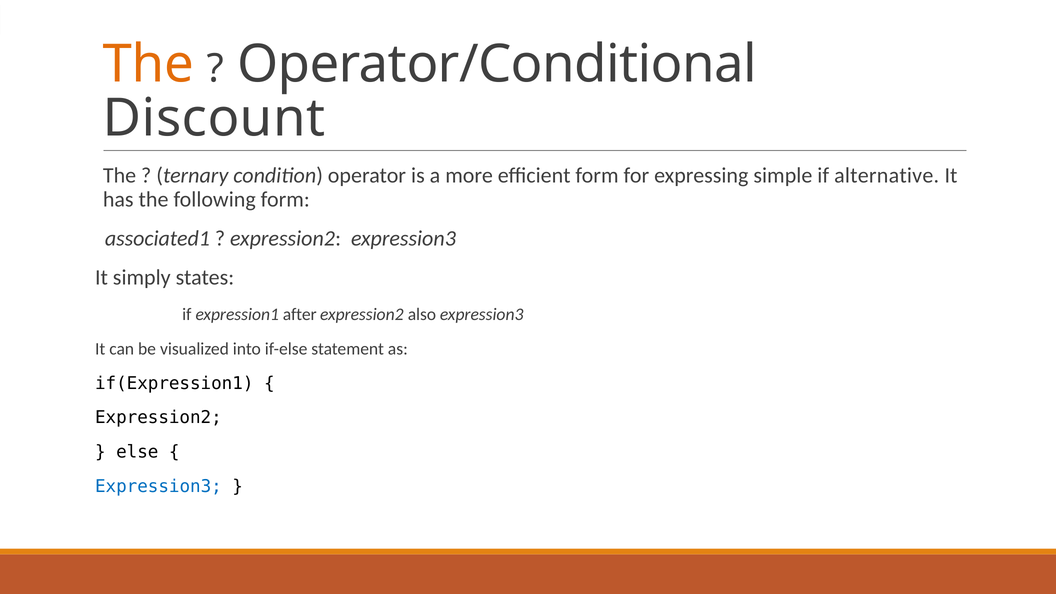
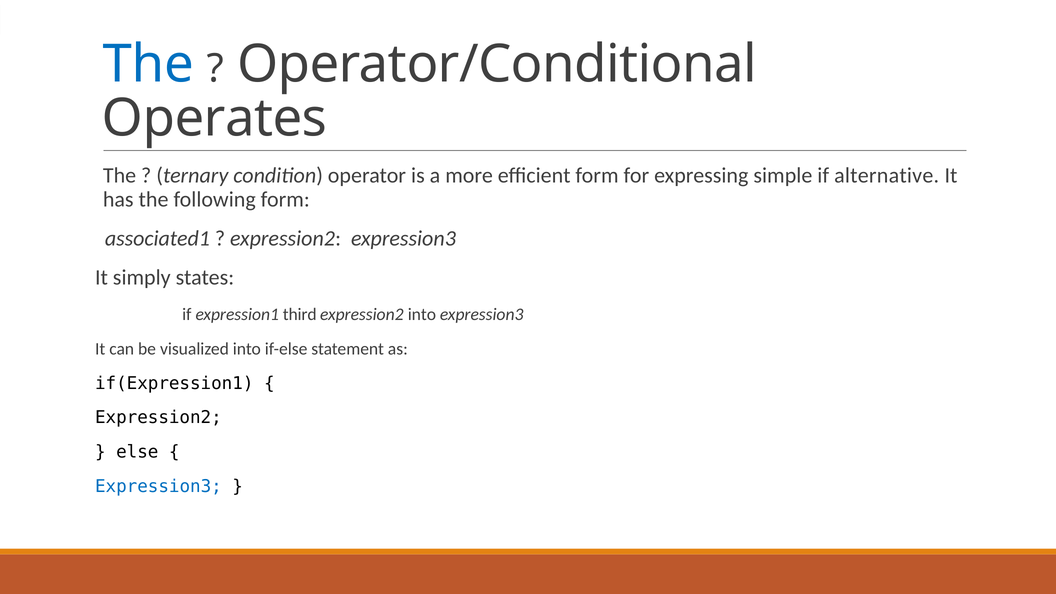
The colour: orange -> blue (148, 64)
Discount: Discount -> Operates (215, 118)
after: after -> third (300, 314)
expression2 also: also -> into (422, 314)
